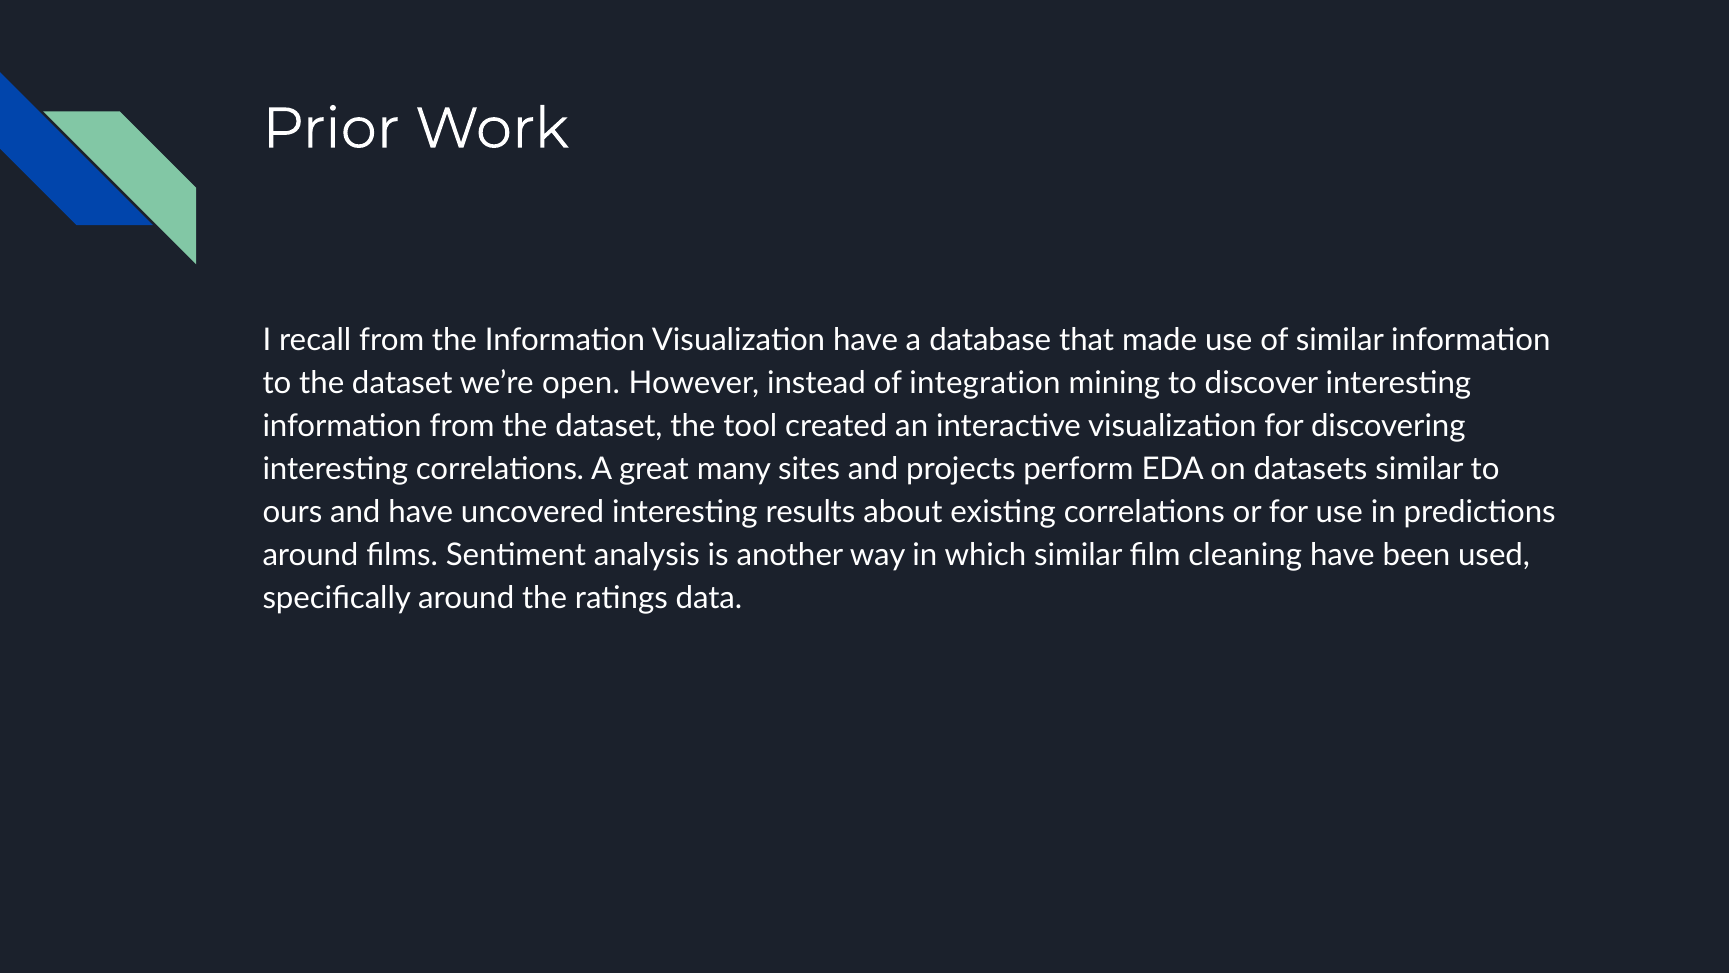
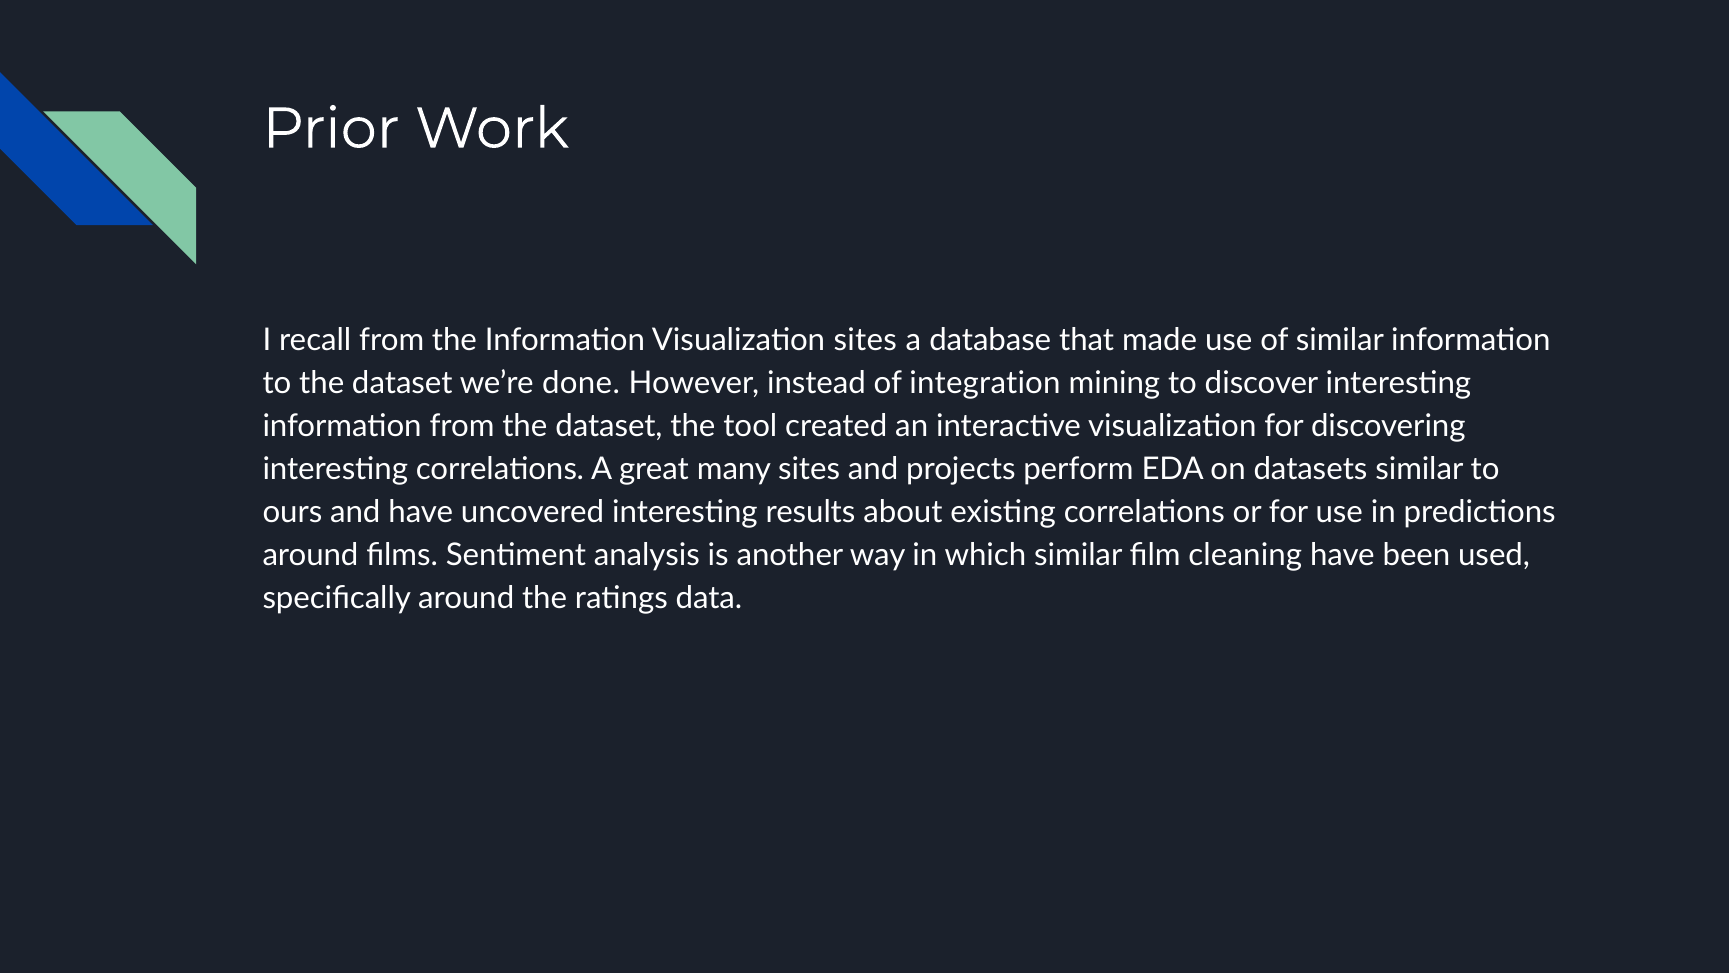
Visualization have: have -> sites (865, 340)
open: open -> done (581, 383)
